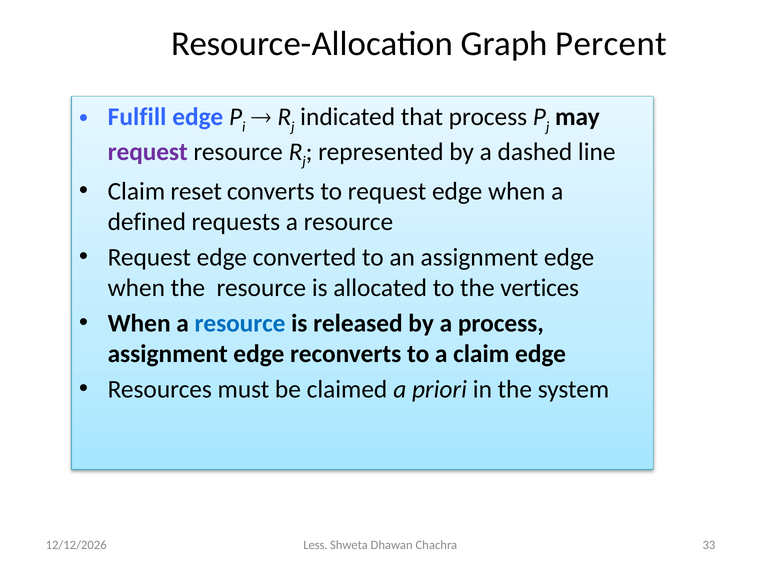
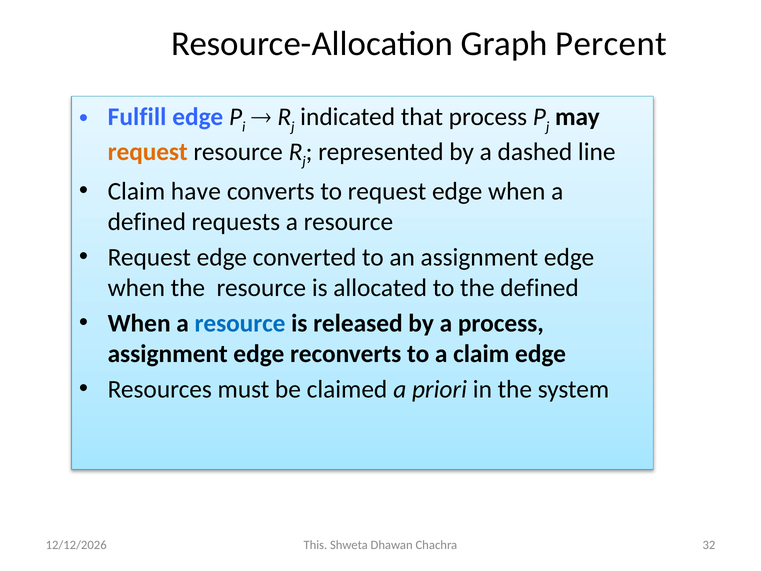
request colour: purple -> orange (148, 152)
reset: reset -> have (196, 191)
the vertices: vertices -> defined (540, 288)
Less: Less -> This (315, 545)
33: 33 -> 32 (709, 545)
